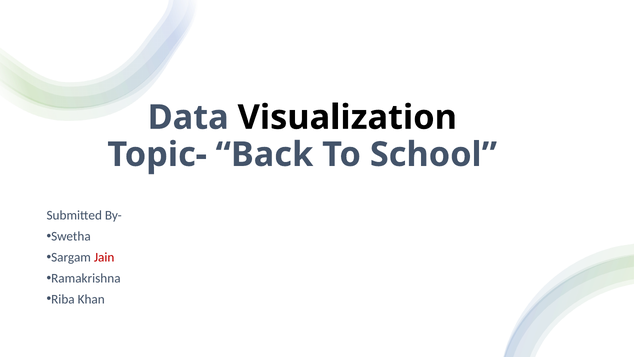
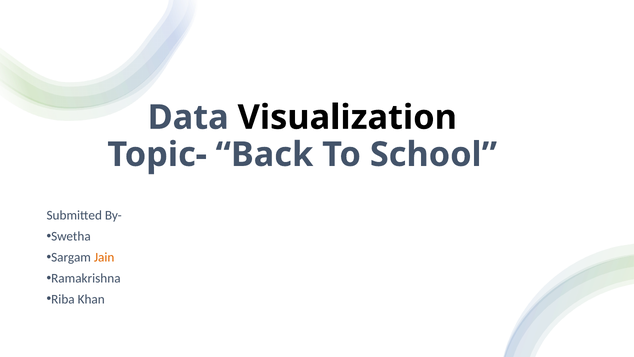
Jain colour: red -> orange (104, 257)
